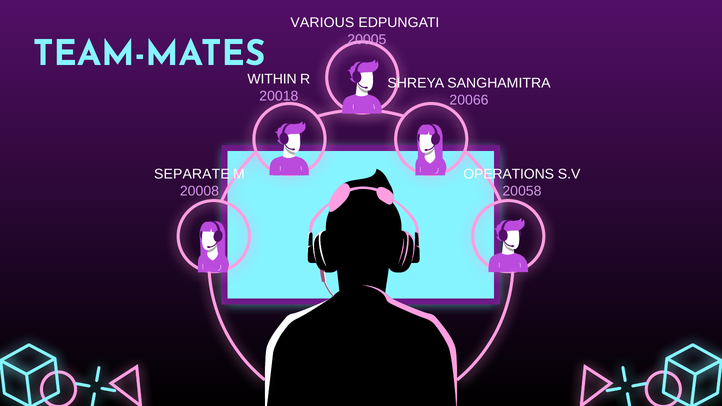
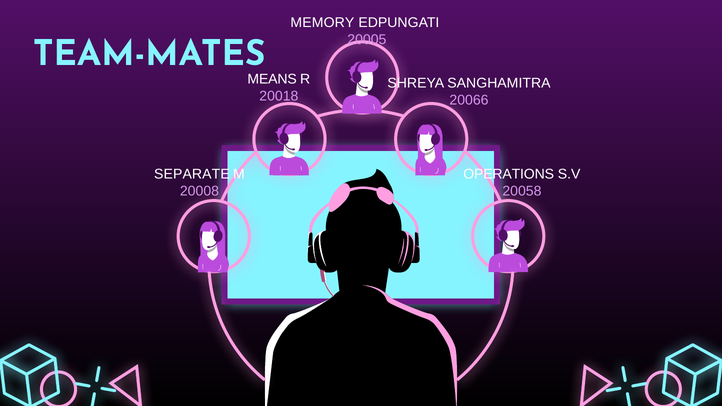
VARIOUS: VARIOUS -> MEMORY (322, 23)
WITHIN: WITHIN -> MEANS (272, 79)
